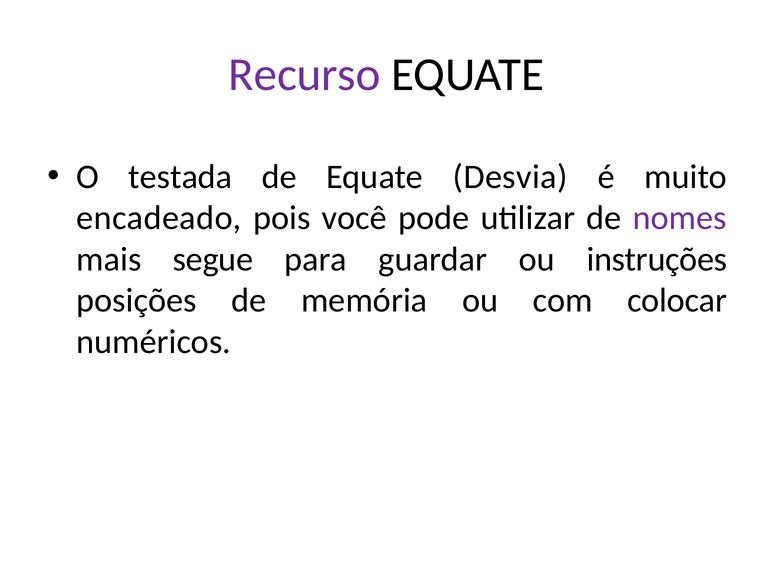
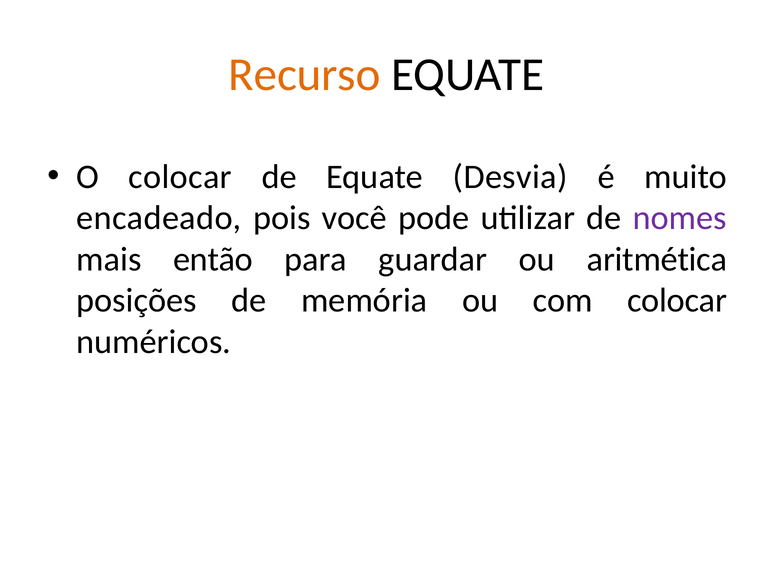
Recurso colour: purple -> orange (305, 75)
O testada: testada -> colocar (180, 177)
segue: segue -> então (213, 259)
instruções: instruções -> aritmética (657, 259)
